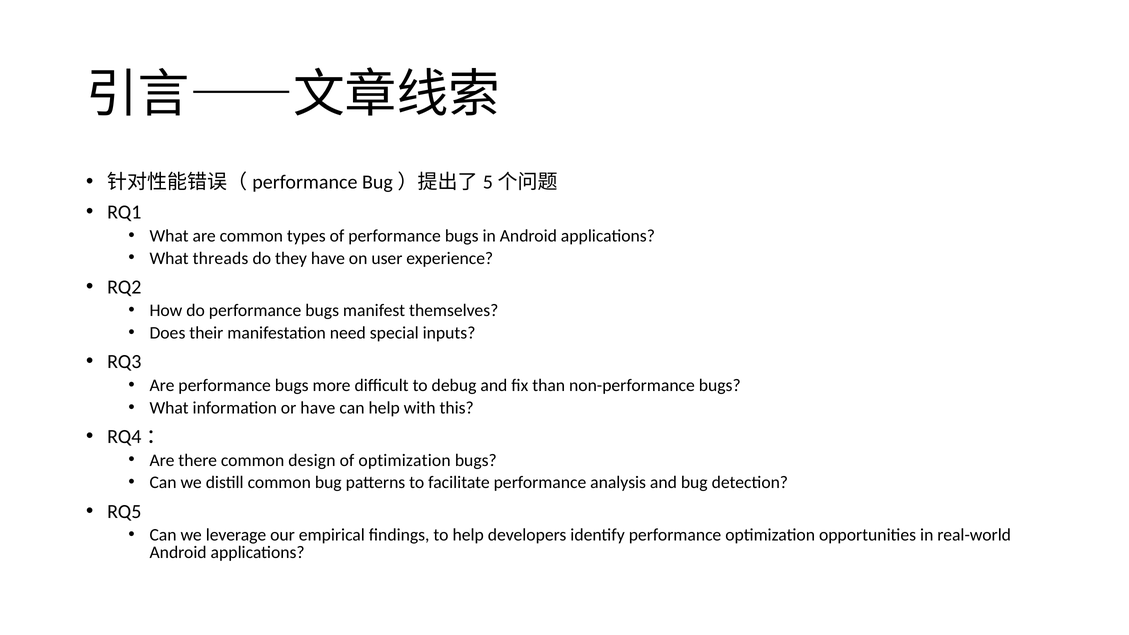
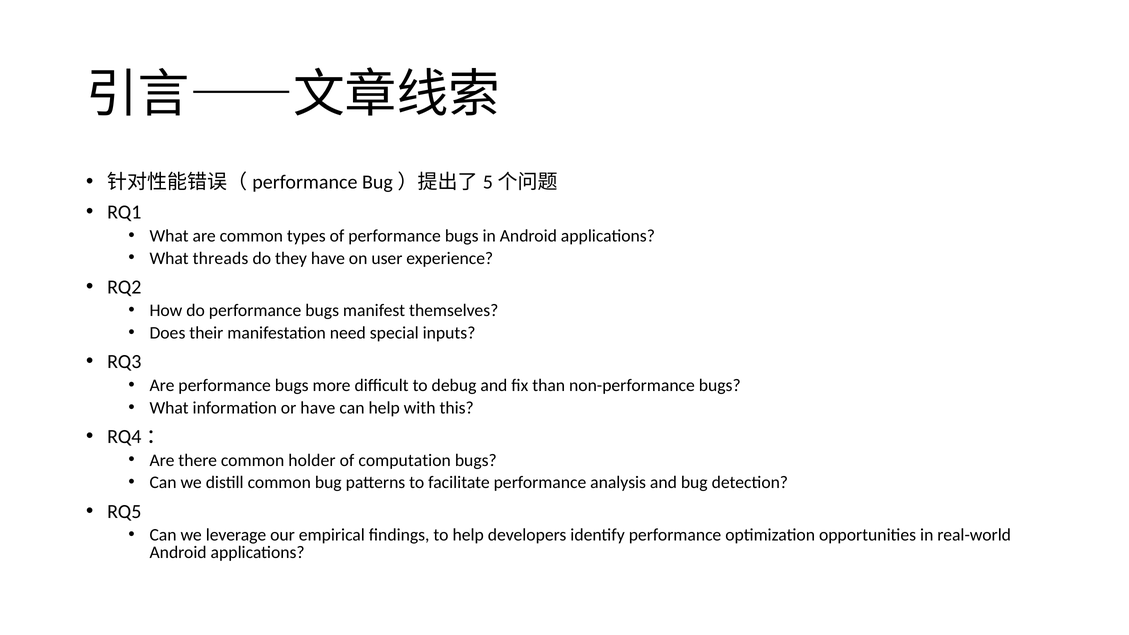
design: design -> holder (312, 460)
of optimization: optimization -> computation (405, 460)
